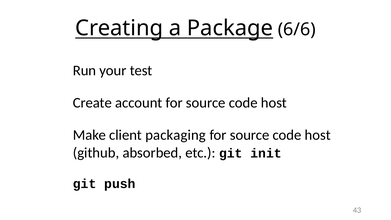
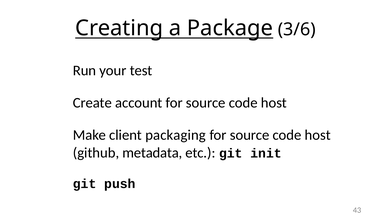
6/6: 6/6 -> 3/6 (297, 29)
absorbed: absorbed -> metadata (152, 153)
